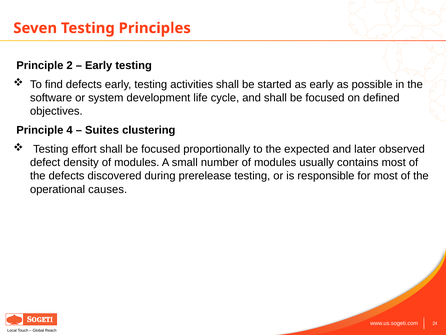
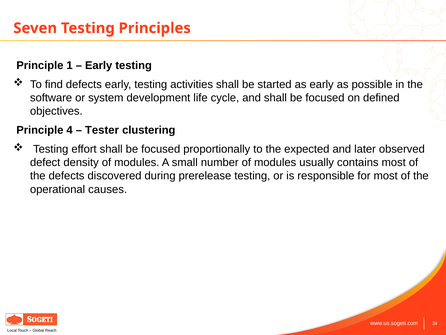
2: 2 -> 1 (70, 65)
Suites: Suites -> Tester (102, 130)
